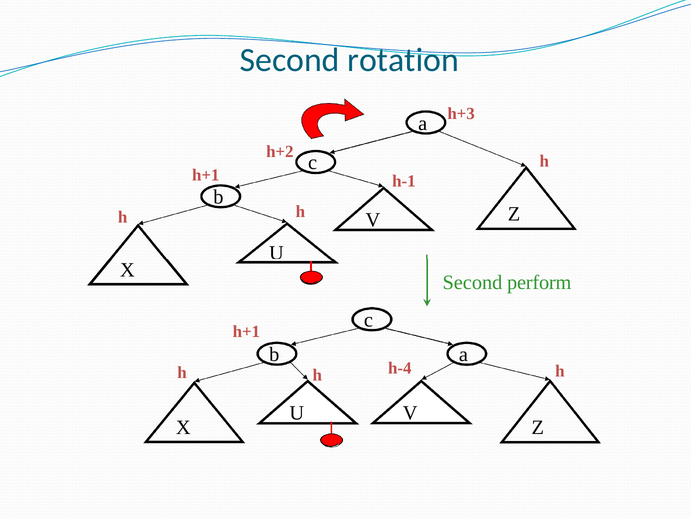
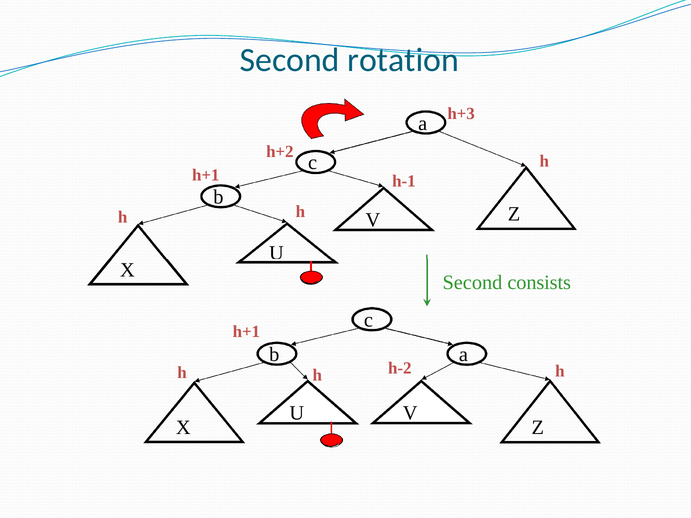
perform: perform -> consists (539, 282)
h-4: h-4 -> h-2 (400, 368)
